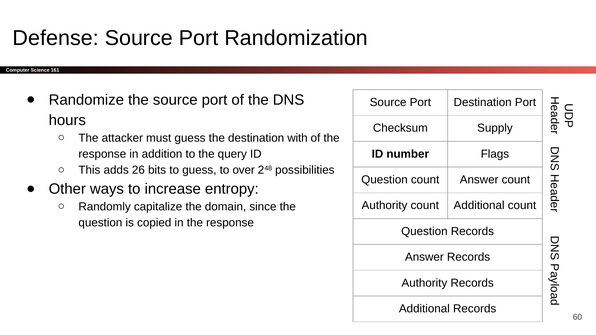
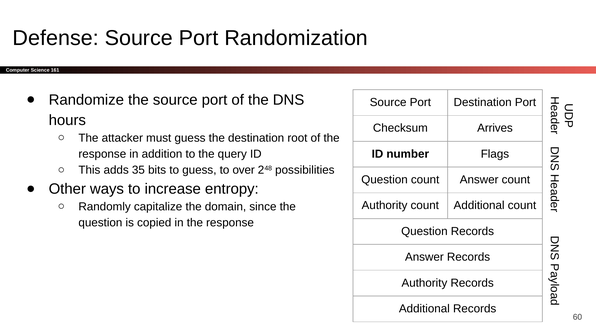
Supply: Supply -> Arrives (495, 128)
with: with -> root (297, 138)
26: 26 -> 35 (138, 170)
